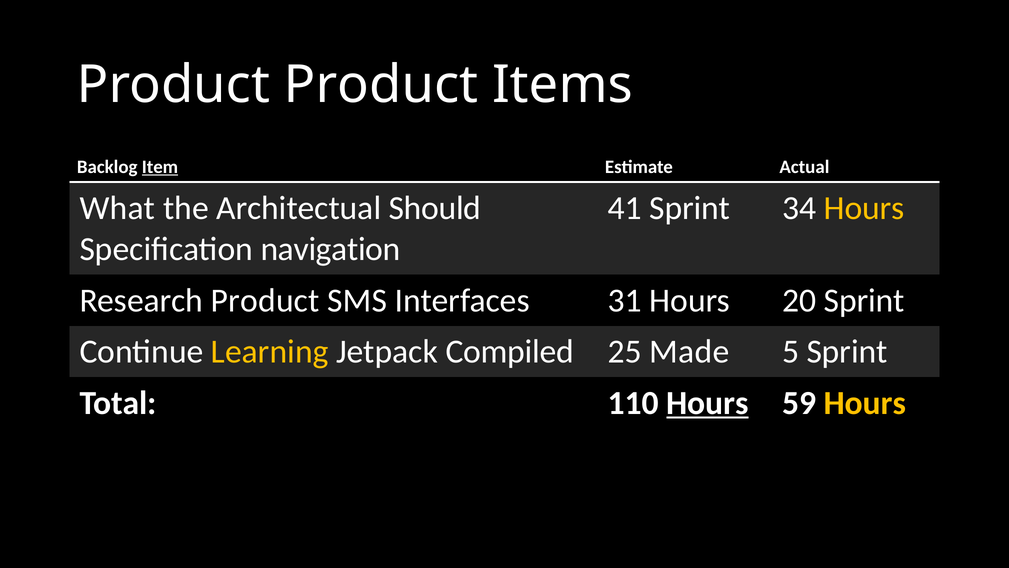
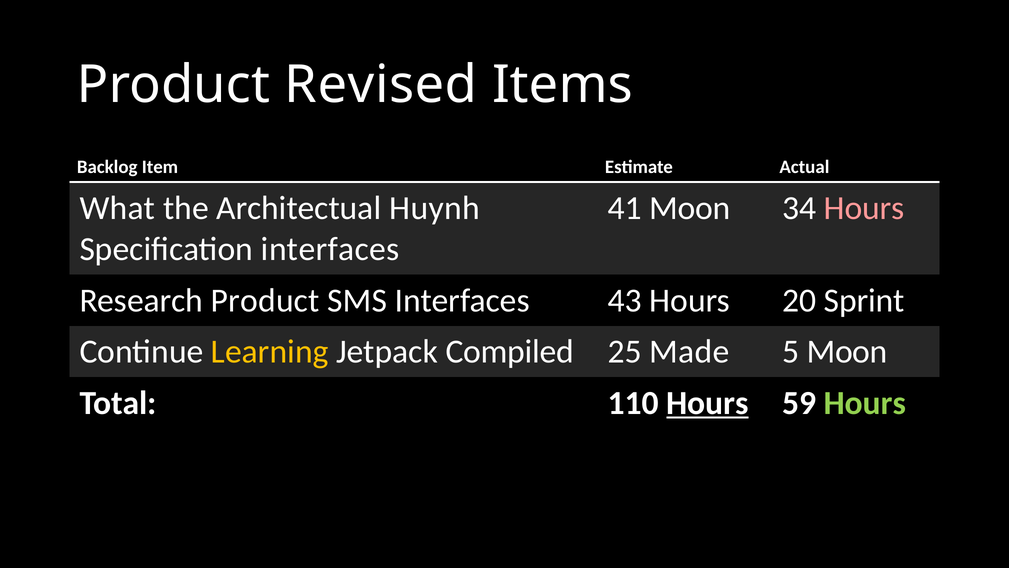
Product Product: Product -> Revised (381, 85)
Item underline: present -> none (160, 167)
Should: Should -> Huynh (435, 208)
41 Sprint: Sprint -> Moon (690, 208)
Hours colour: yellow -> pink (864, 208)
Specification navigation: navigation -> interfaces (330, 249)
31: 31 -> 43 (625, 300)
5 Sprint: Sprint -> Moon (847, 352)
Hours colour: yellow -> light green (865, 403)
